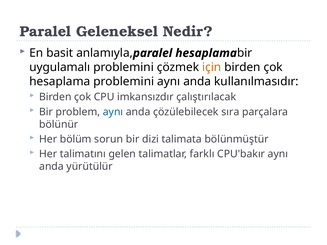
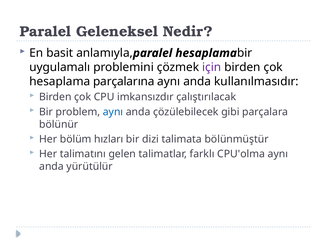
için colour: orange -> purple (212, 67)
hesaplama problemini: problemini -> parçalarına (124, 82)
sıra: sıra -> gibi (230, 112)
sorun: sorun -> hızları (109, 139)
CPU'bakır: CPU'bakır -> CPU'olma (241, 154)
